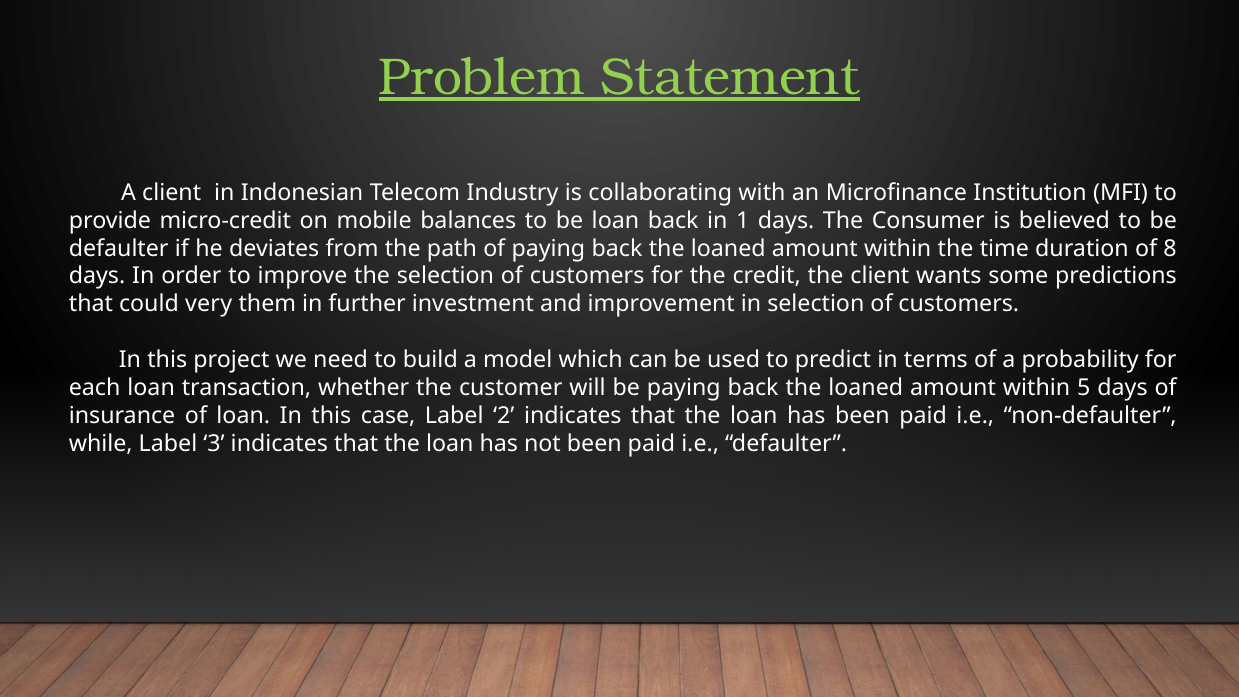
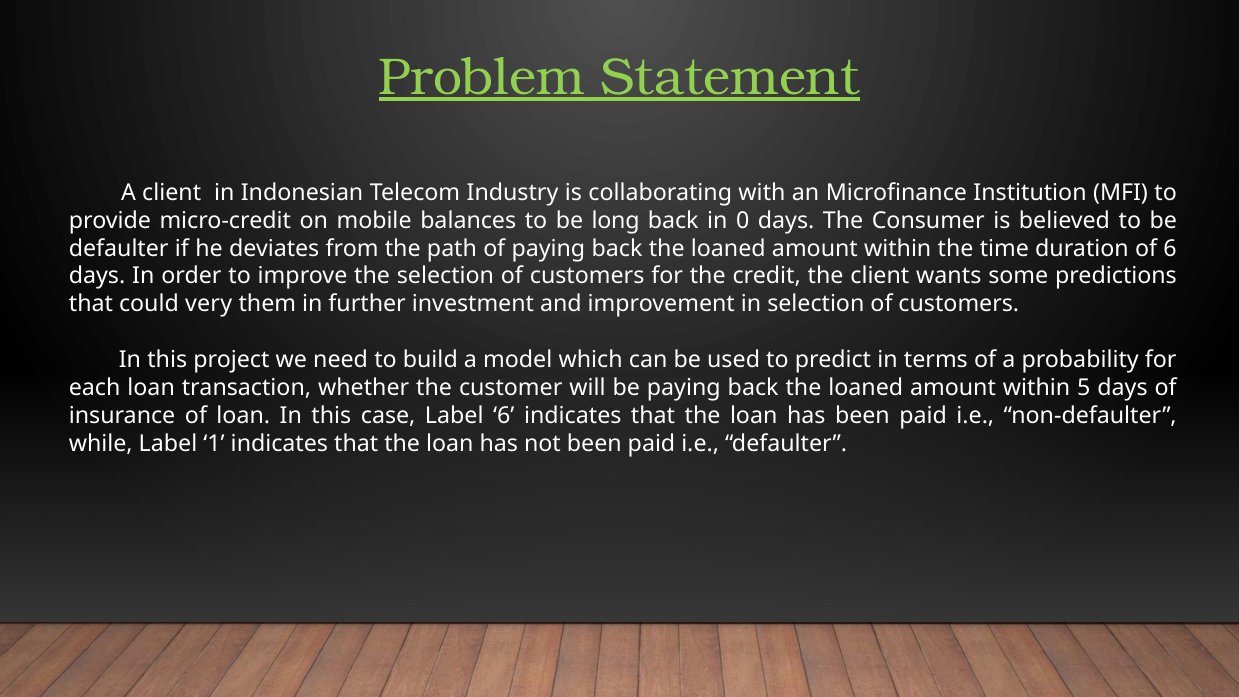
be loan: loan -> long (616, 221)
1: 1 -> 0 (743, 221)
of 8: 8 -> 6 (1170, 248)
Label 2: 2 -> 6 (504, 416)
3: 3 -> 1 (214, 444)
